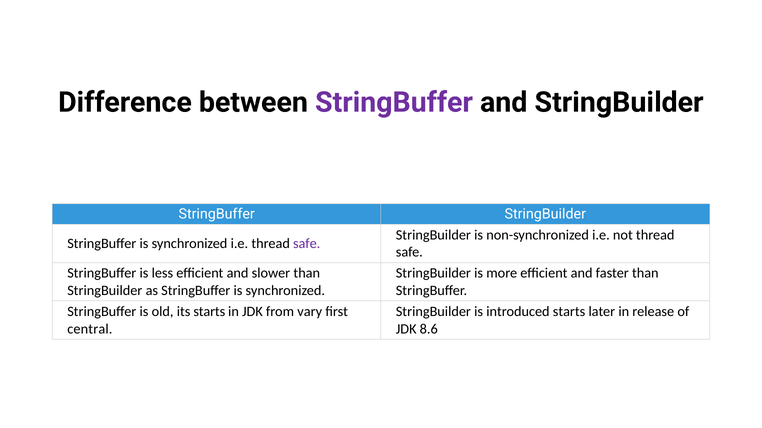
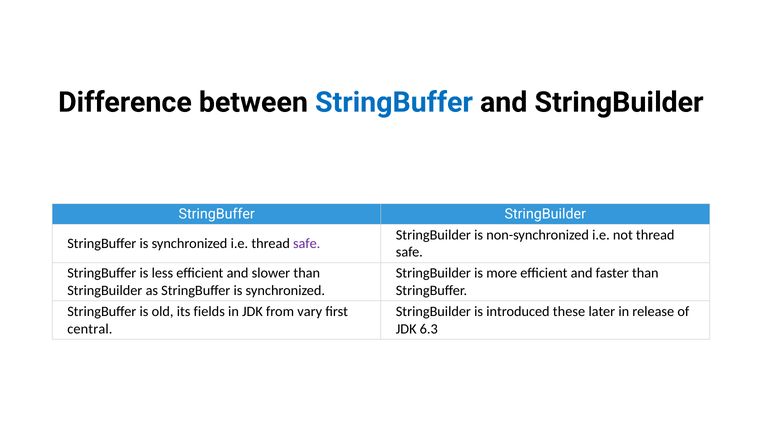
StringBuffer colour: purple -> blue (394, 102)
its starts: starts -> fields (209, 312)
introduced starts: starts -> these (569, 312)
8.6: 8.6 -> 6.3 (429, 330)
